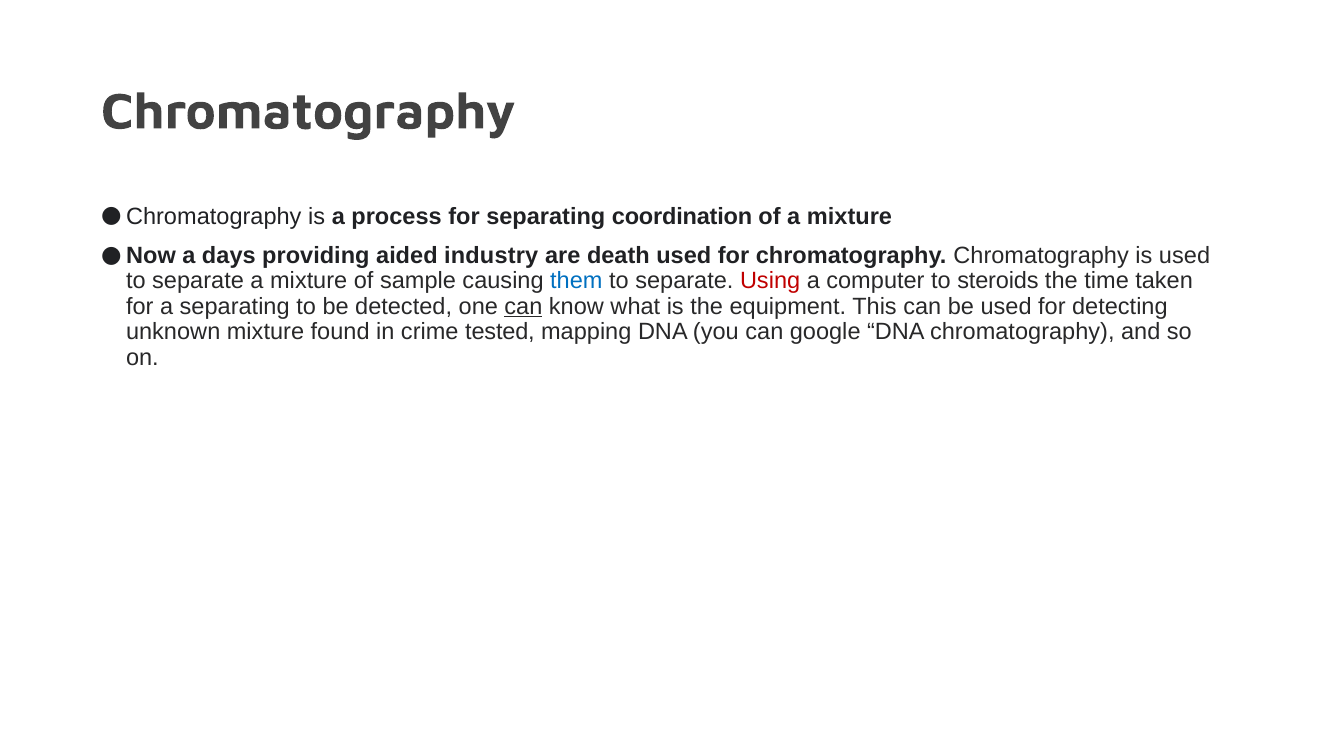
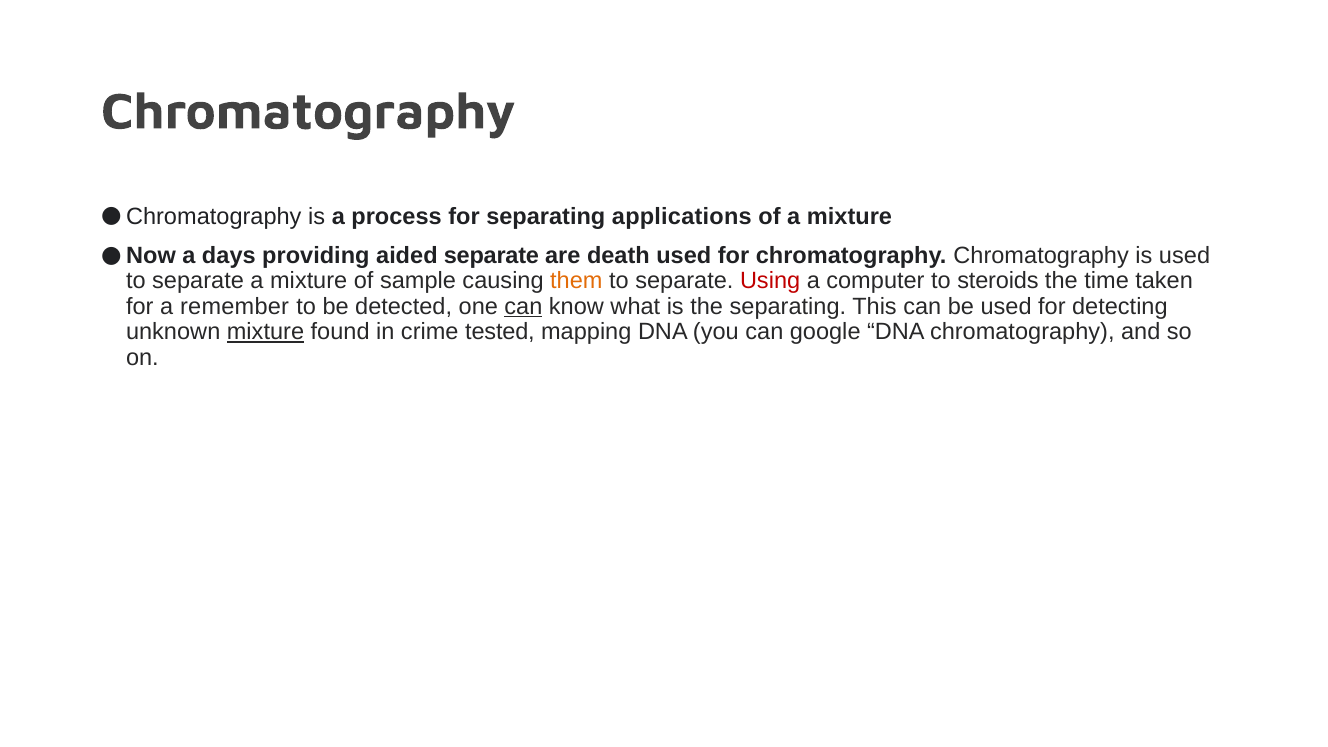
coordination: coordination -> applications (682, 216)
aided industry: industry -> separate (491, 256)
them colour: blue -> orange (576, 281)
a separating: separating -> remember (235, 307)
the equipment: equipment -> separating (788, 307)
mixture underline: none -> present (265, 332)
